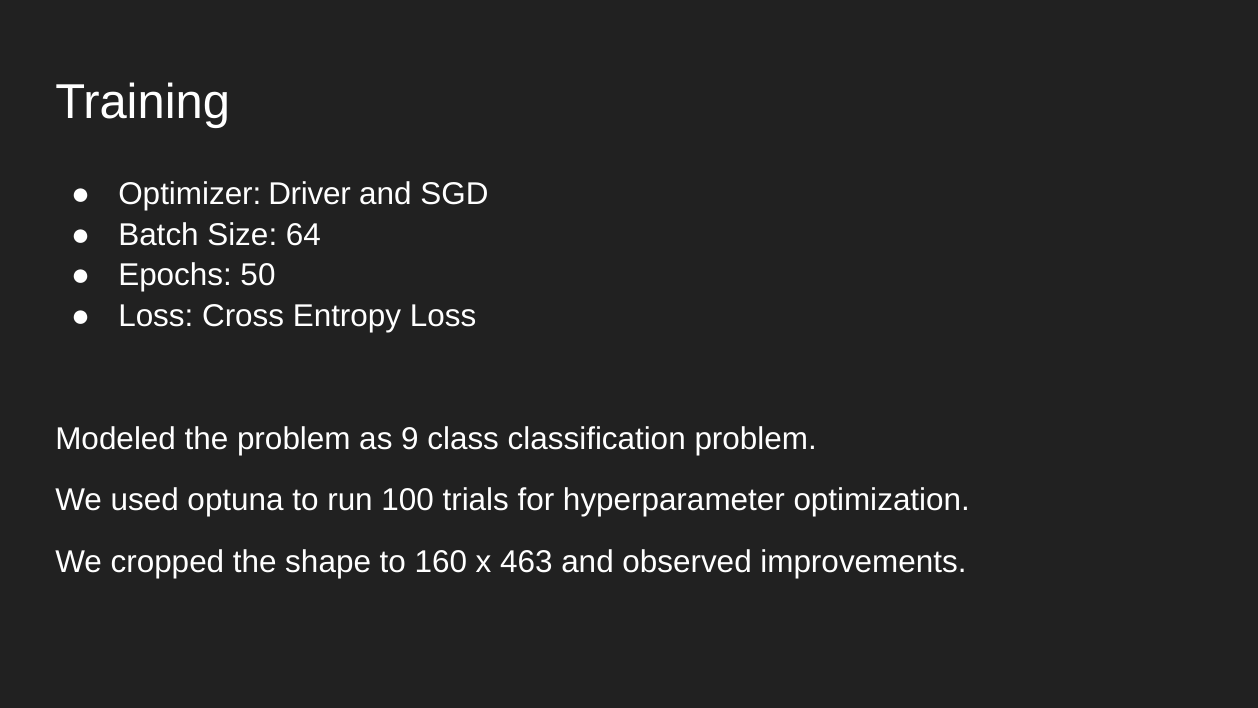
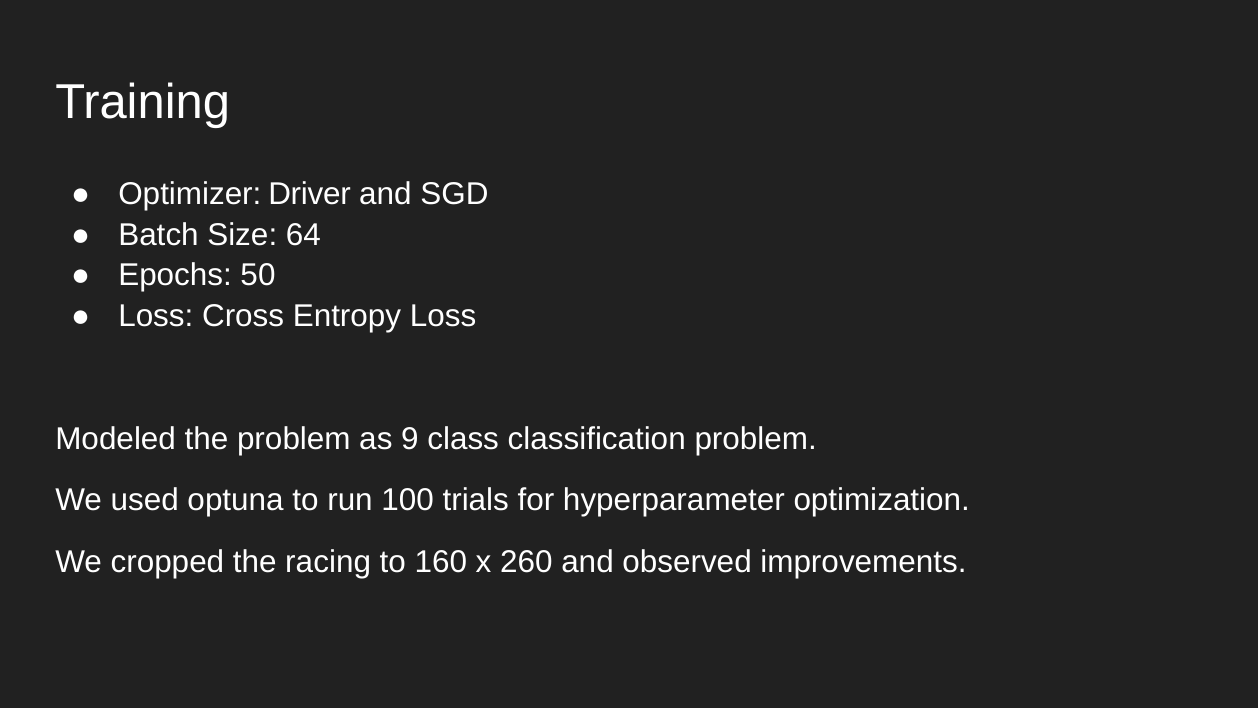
shape: shape -> racing (328, 562)
463: 463 -> 260 (526, 562)
